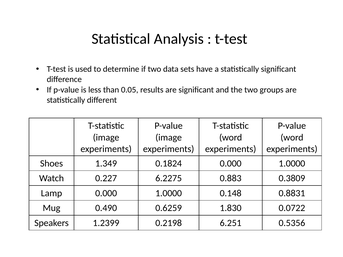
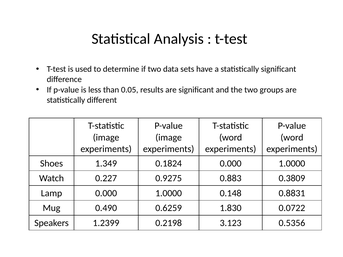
6.2275: 6.2275 -> 0.9275 (169, 178)
6.251: 6.251 -> 3.123 (231, 223)
